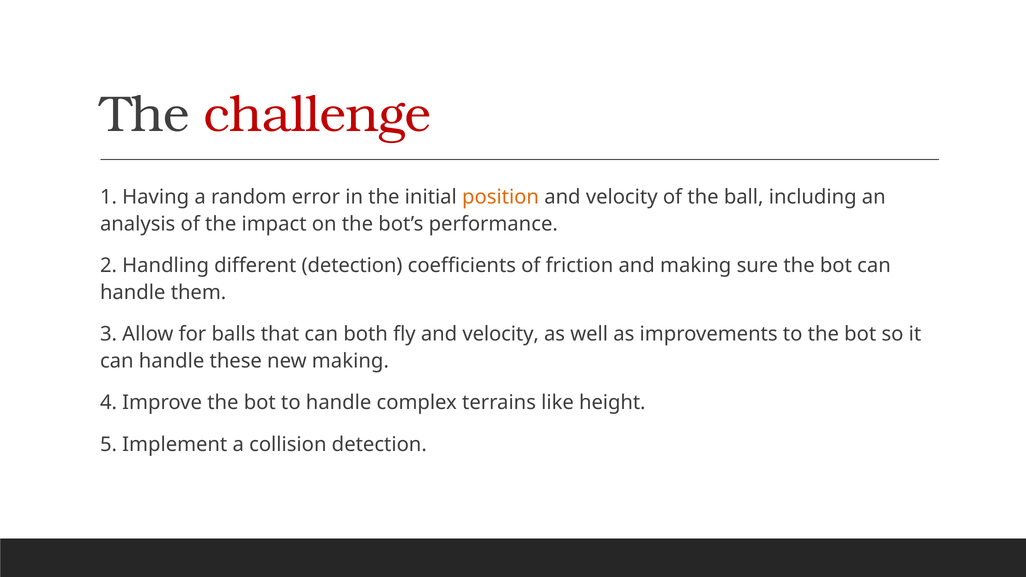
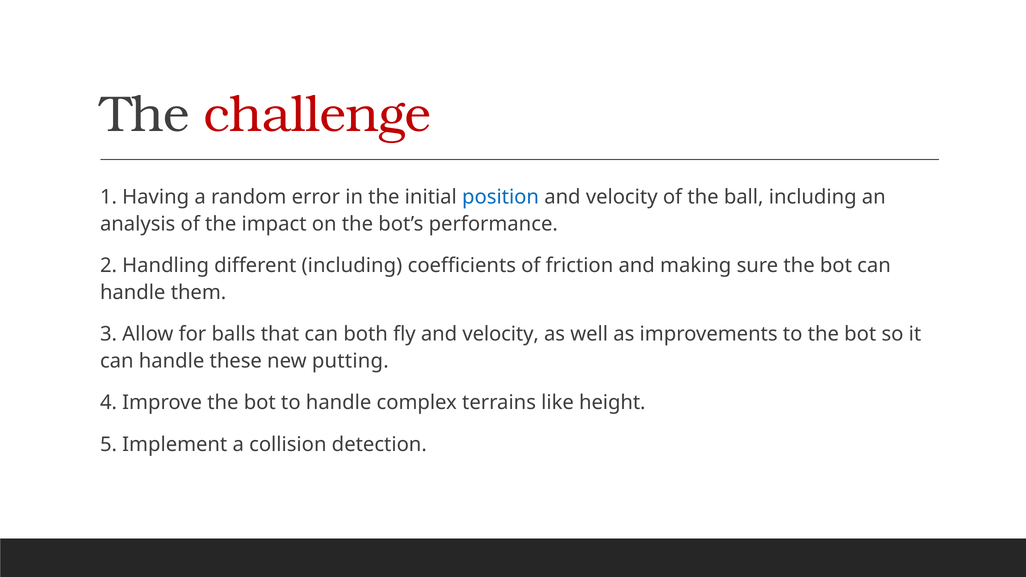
position colour: orange -> blue (501, 197)
different detection: detection -> including (352, 266)
new making: making -> putting (350, 361)
